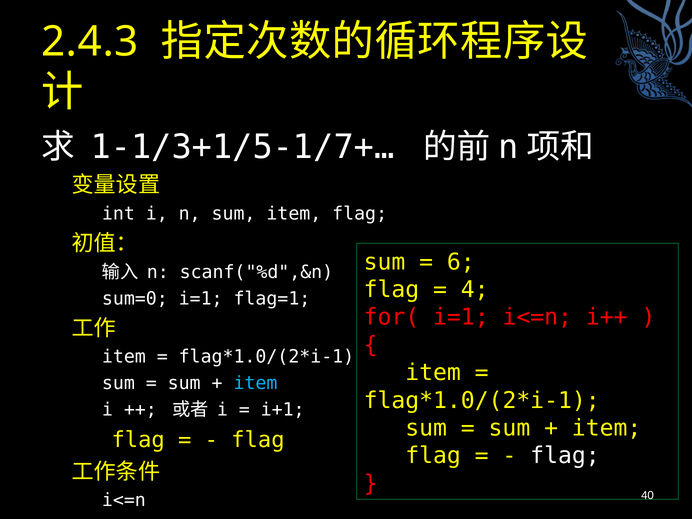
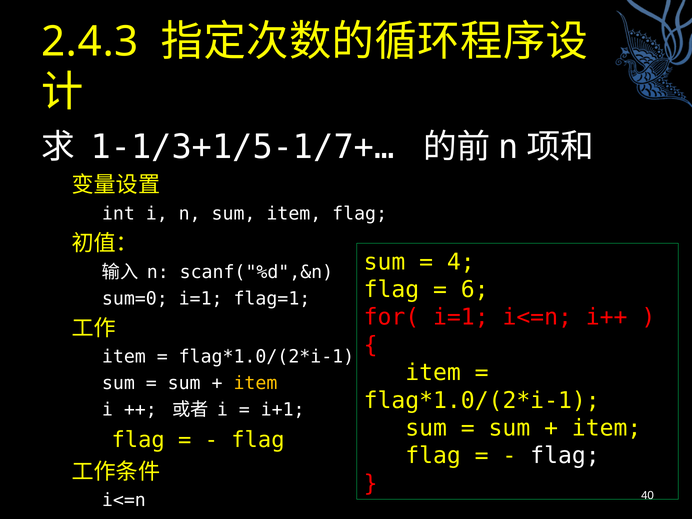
6: 6 -> 4 (461, 262)
4: 4 -> 6 (475, 290)
item colour: light blue -> yellow (255, 383)
